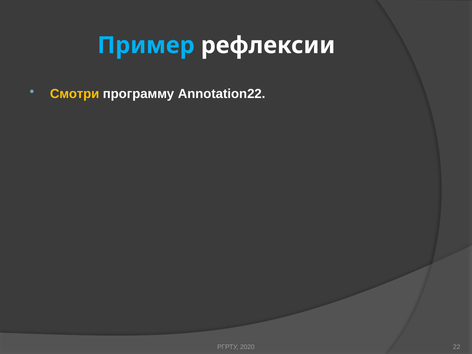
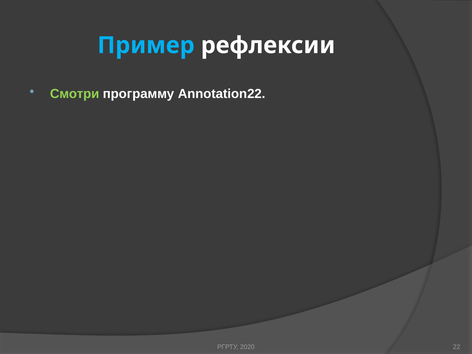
Смотри colour: yellow -> light green (75, 94)
